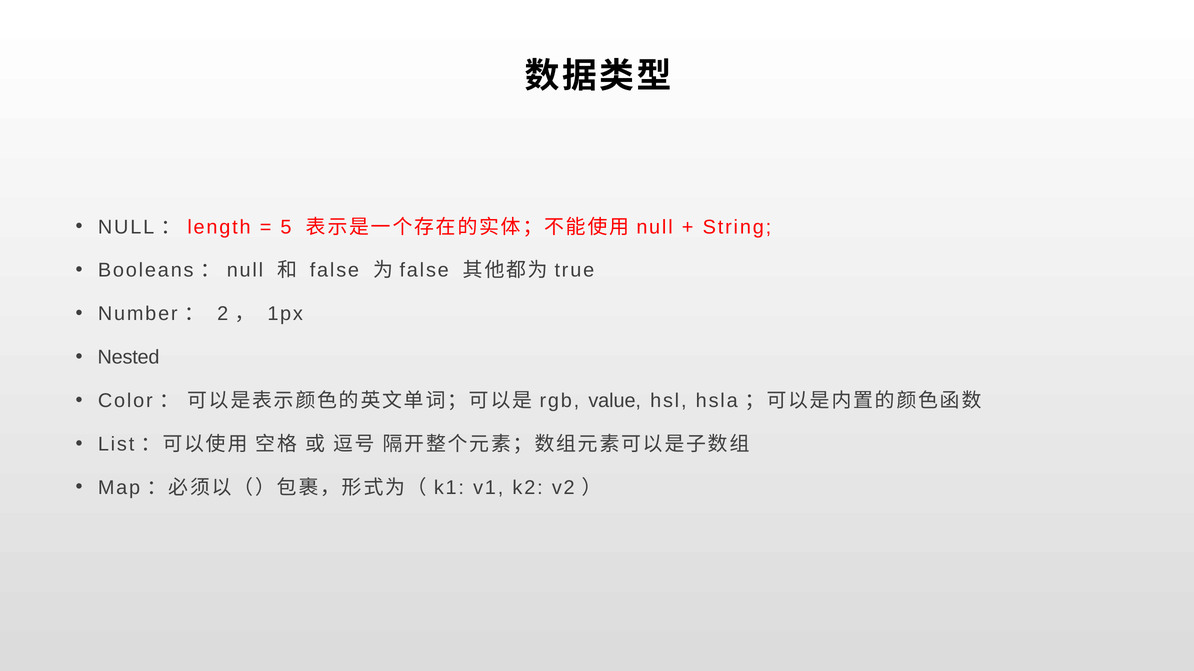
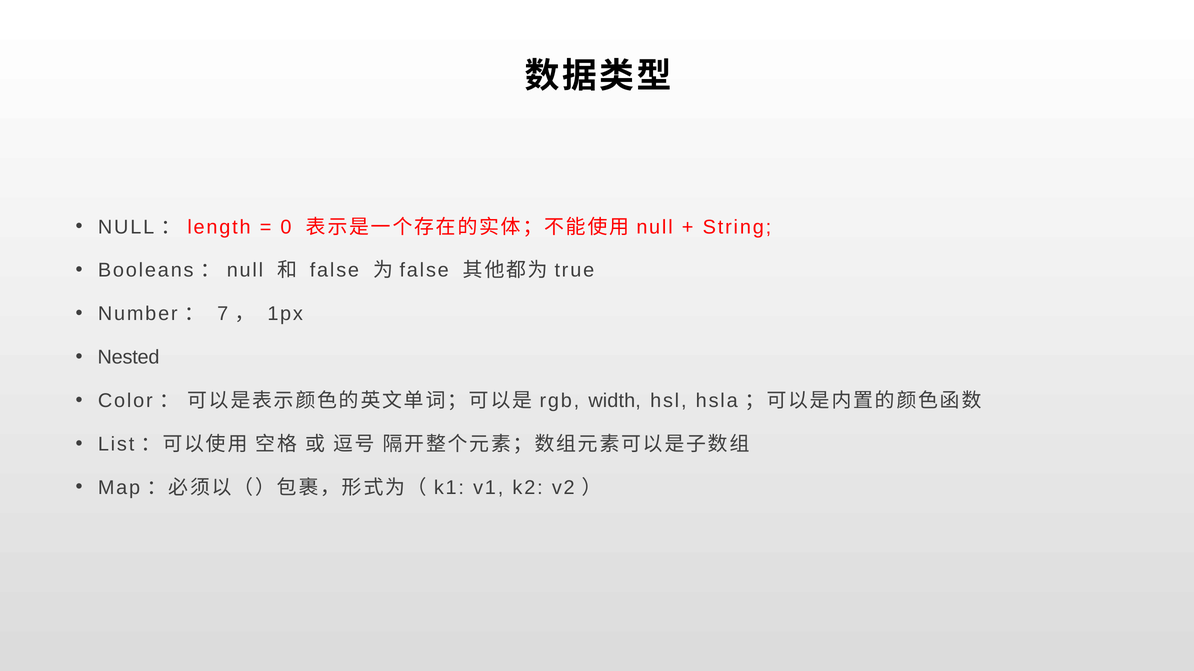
5: 5 -> 0 (286, 227)
2: 2 -> 7 (223, 314)
value: value -> width (615, 401)
